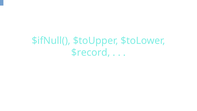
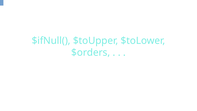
$record: $record -> $orders (91, 52)
